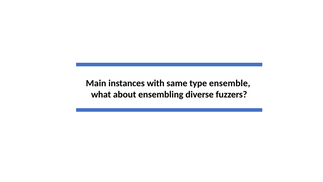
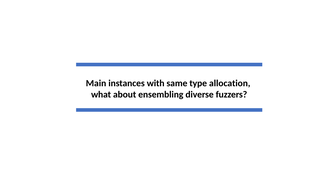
ensemble: ensemble -> allocation (230, 83)
